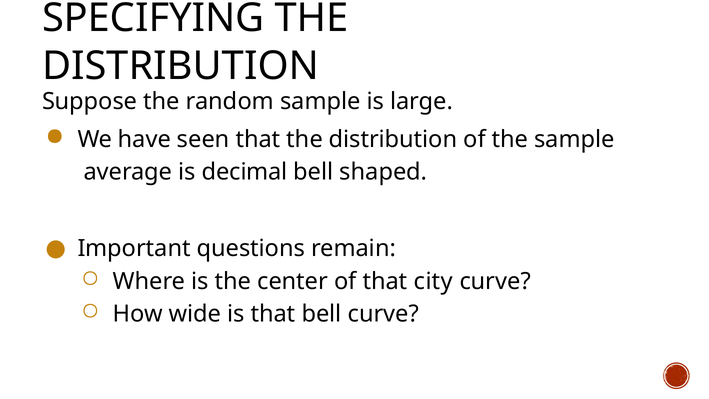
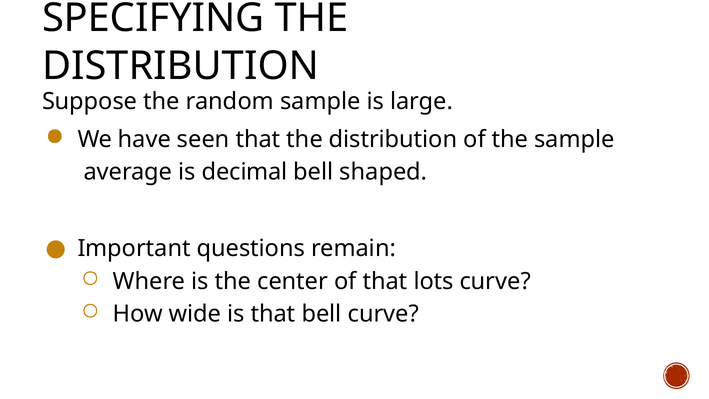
city: city -> lots (434, 281)
